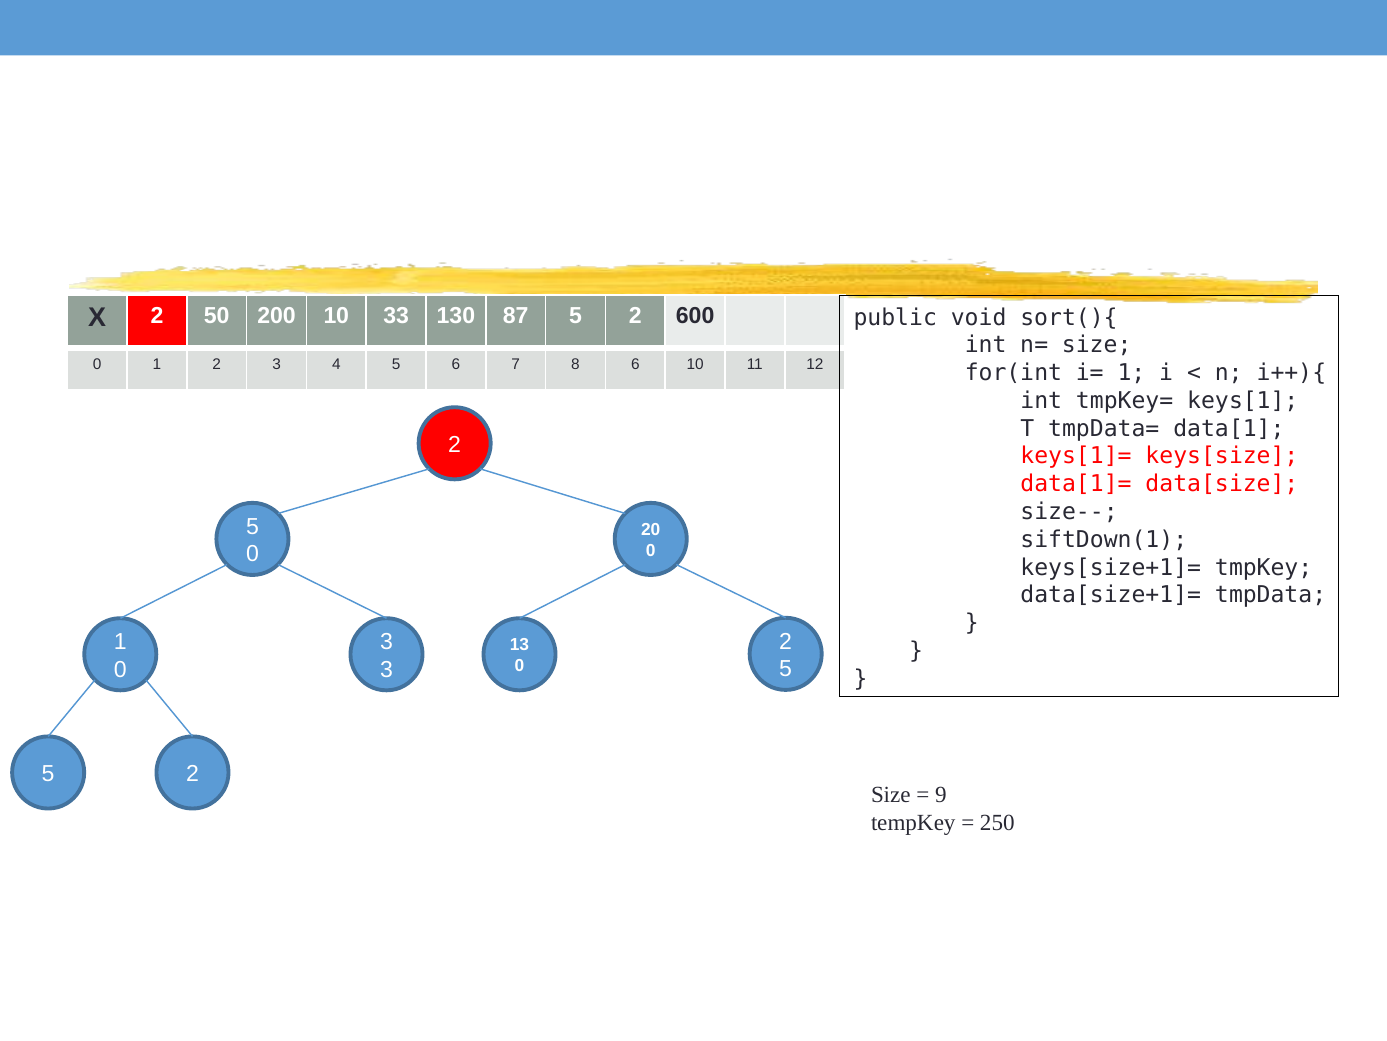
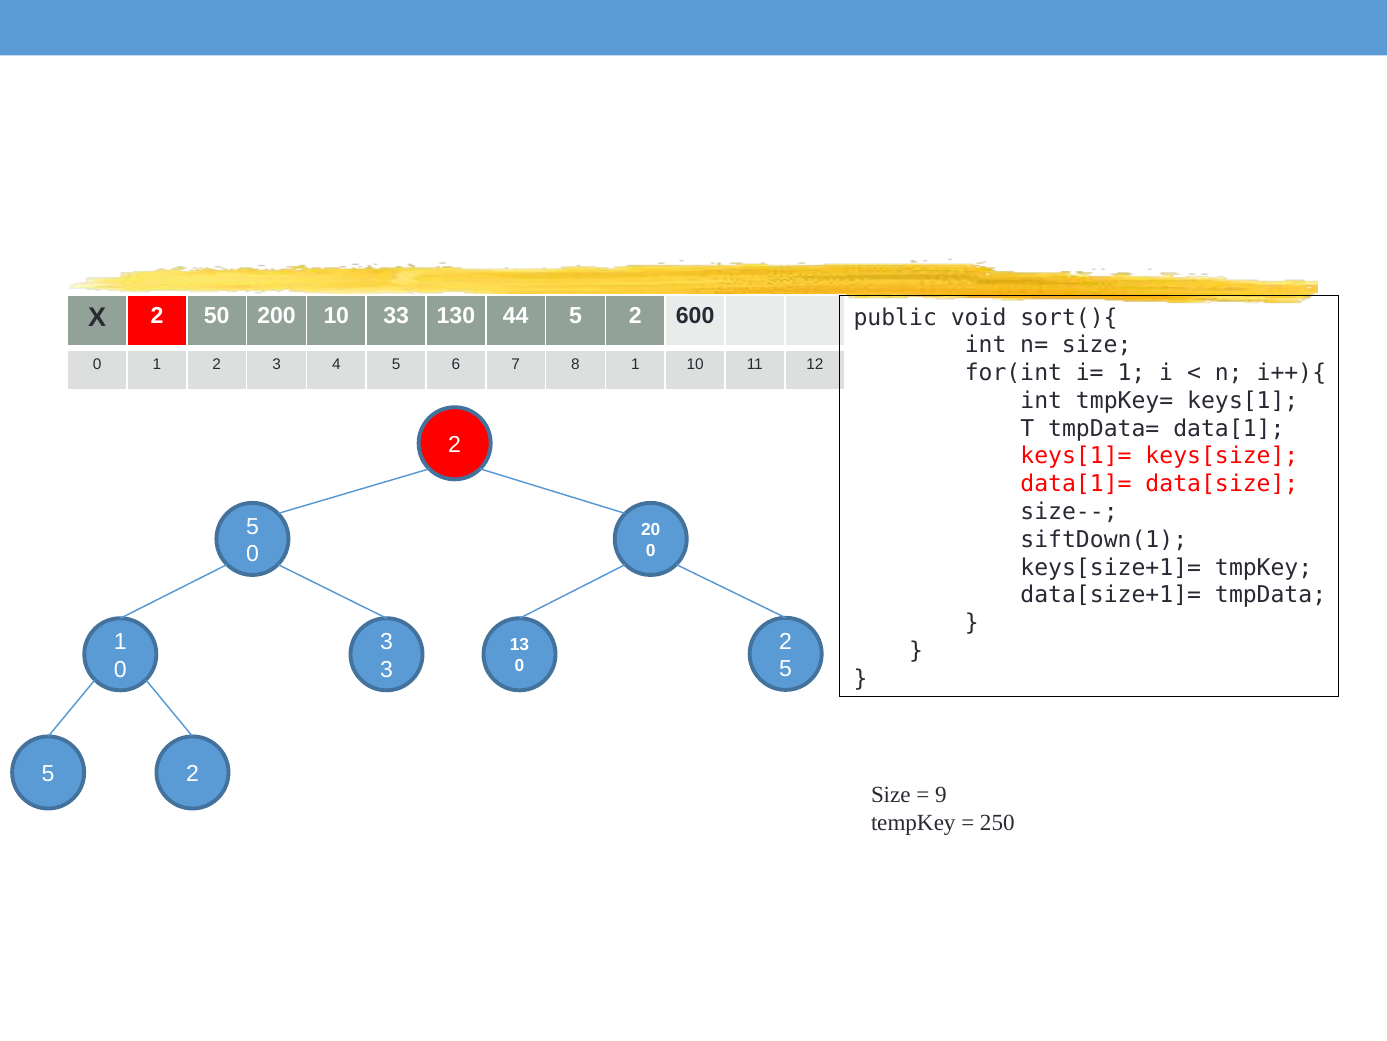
87: 87 -> 44 (516, 315)
8 6: 6 -> 1 (635, 364)
